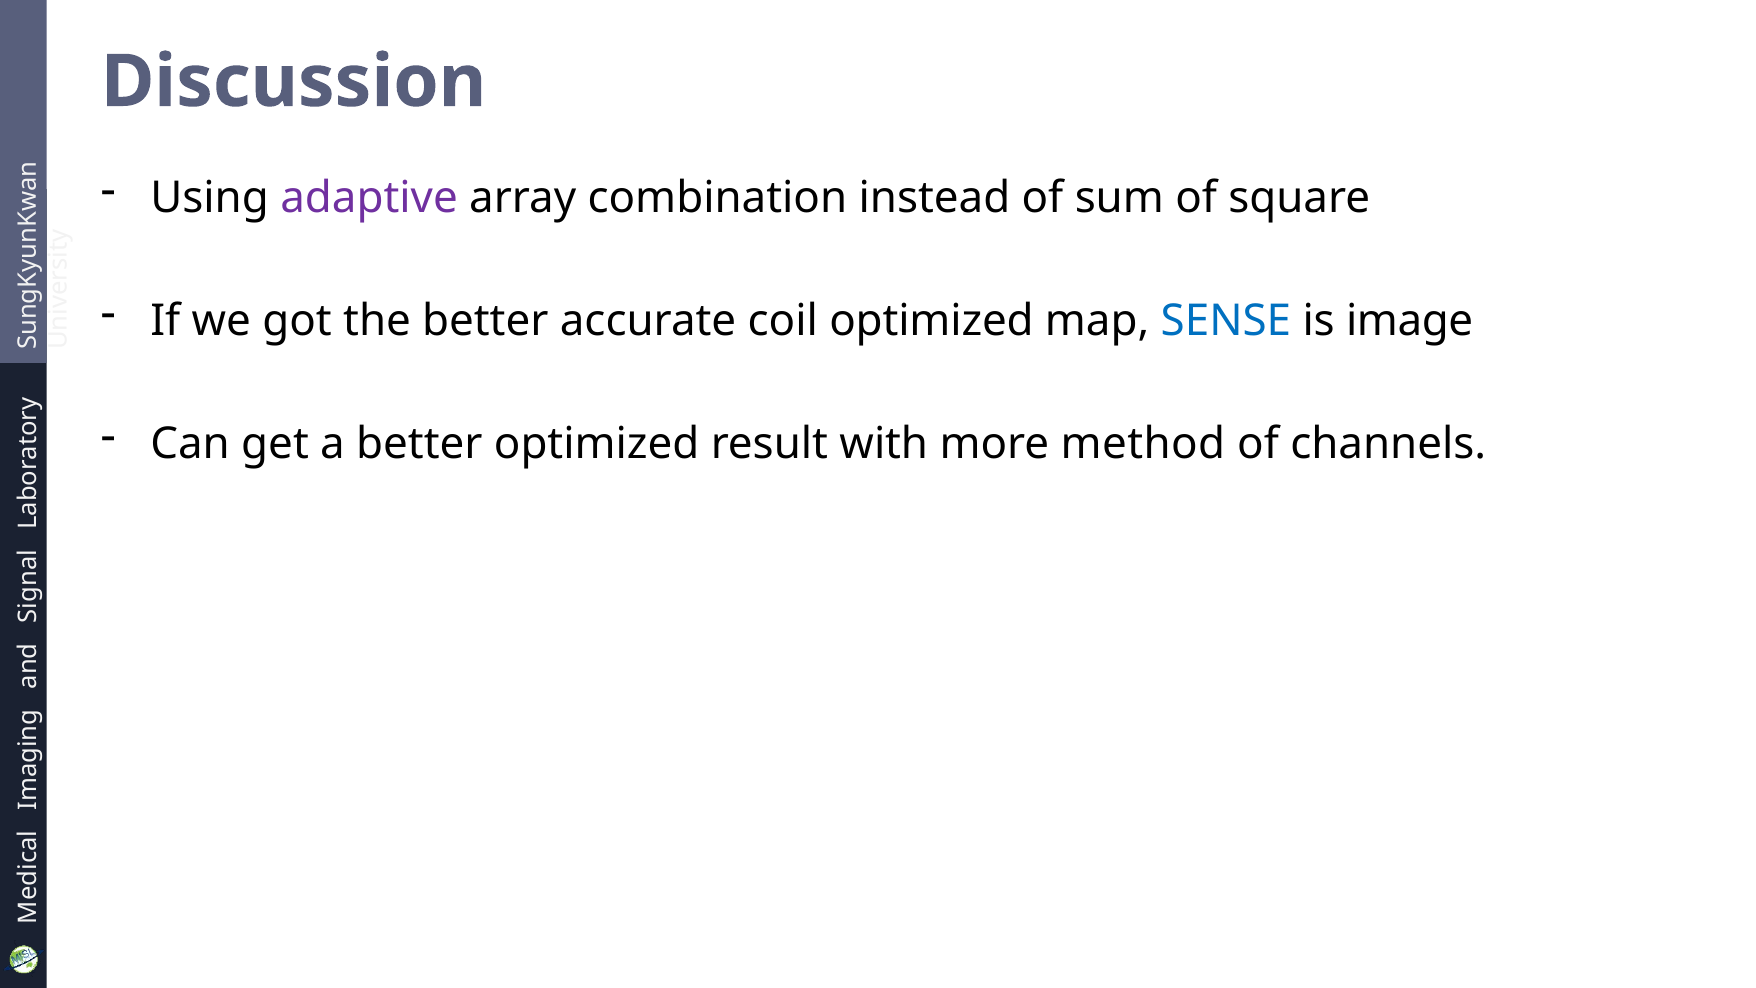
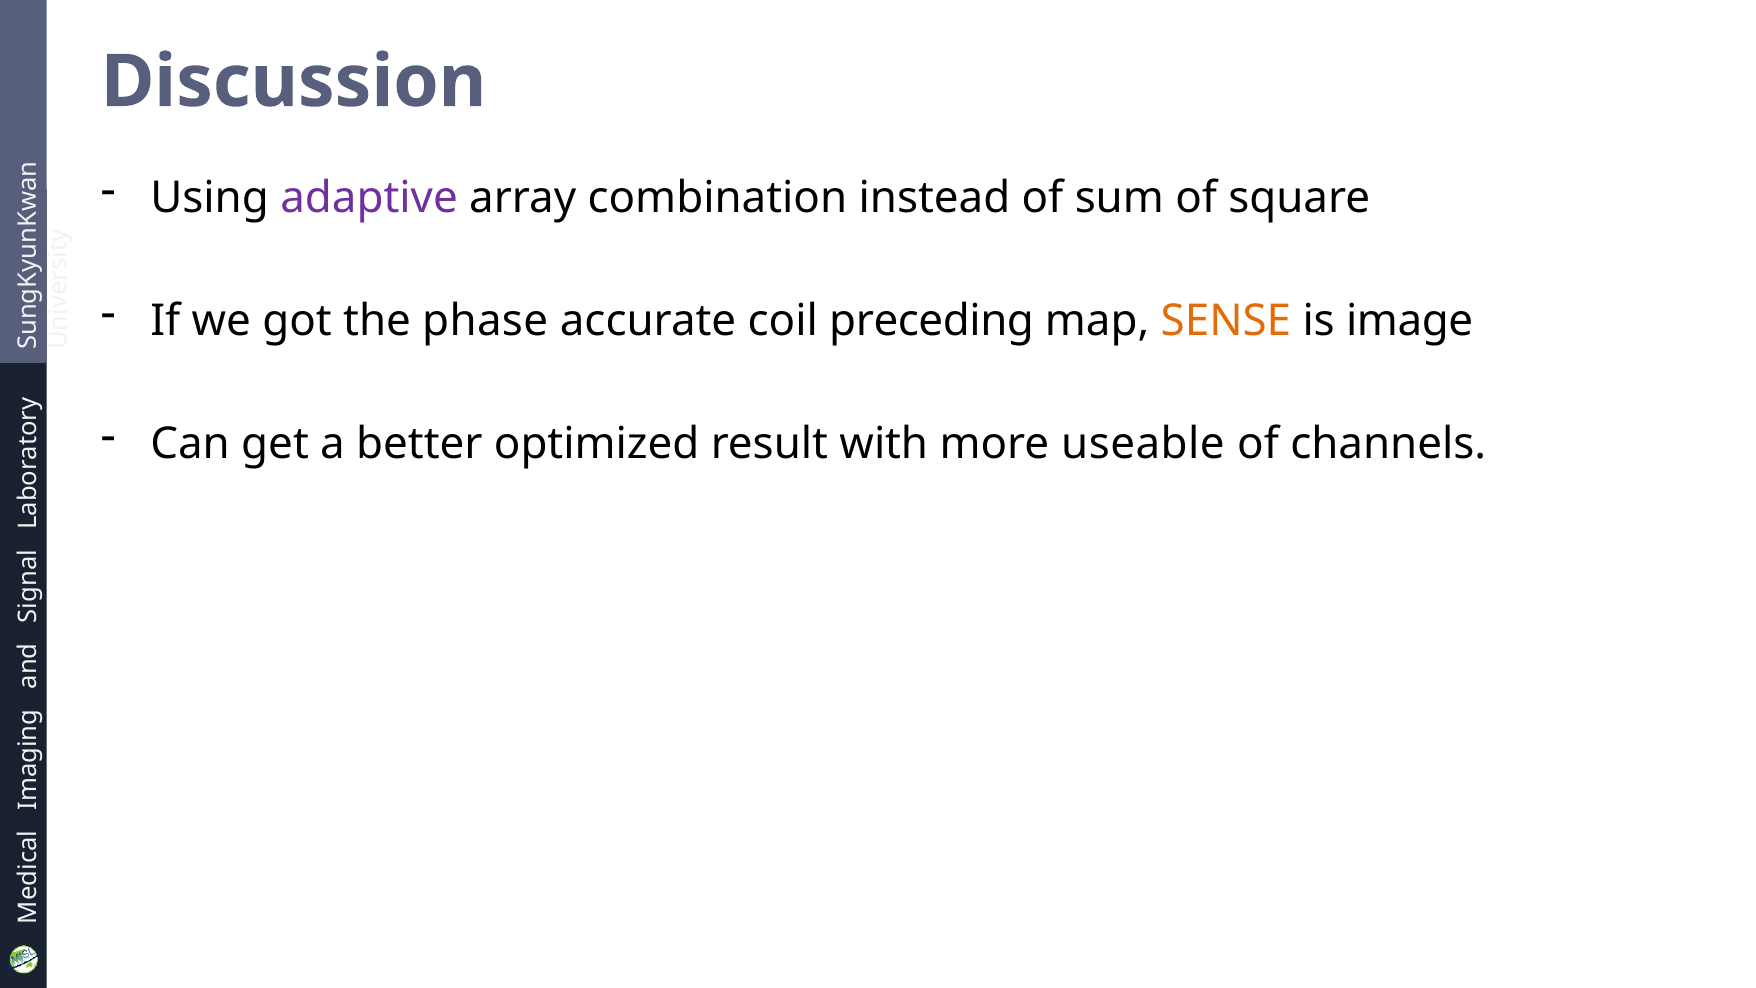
the better: better -> phase (485, 321)
coil optimized: optimized -> preceding (932, 321)
SENSE colour: blue -> orange (1226, 321)
method: method -> useable (1143, 444)
